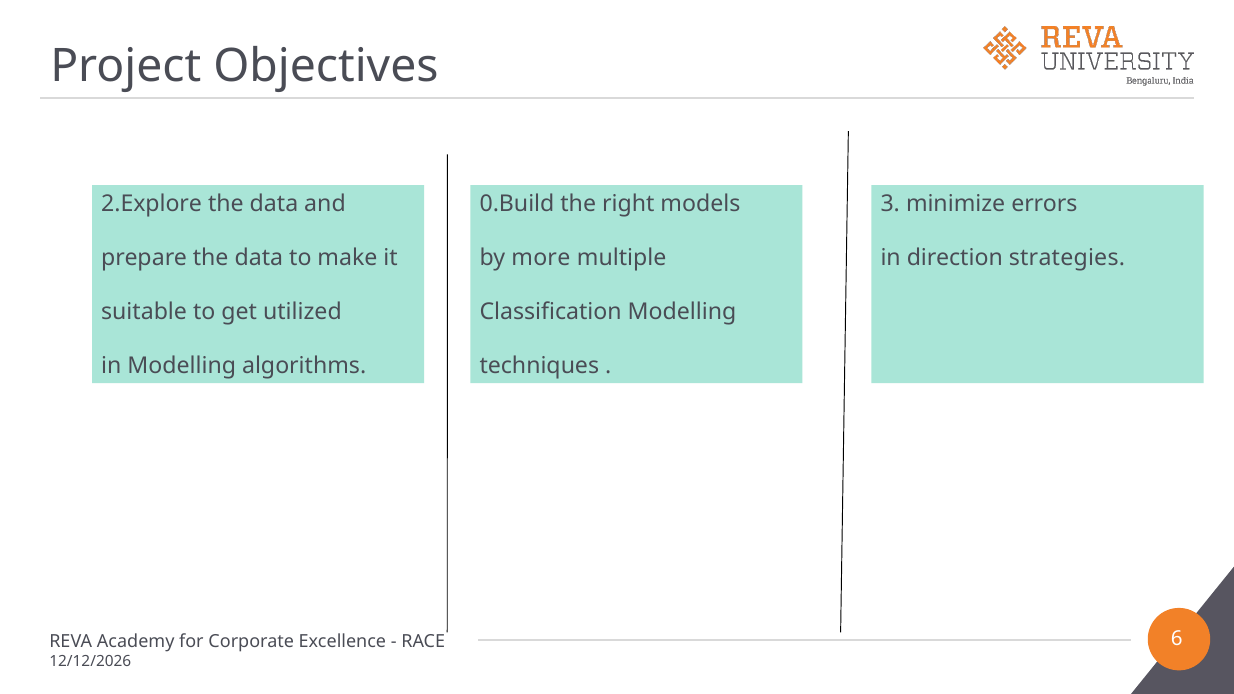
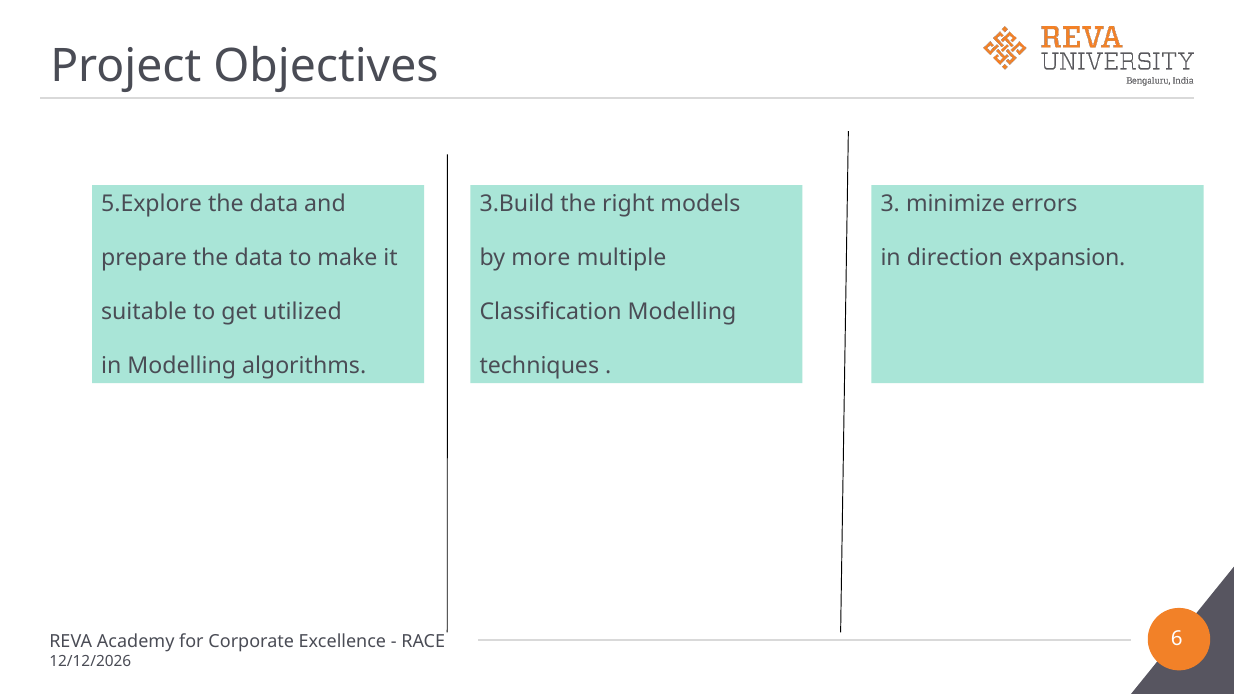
2.Explore: 2.Explore -> 5.Explore (152, 204)
0.Build: 0.Build -> 3.Build (517, 204)
strategies: strategies -> expansion (1067, 258)
